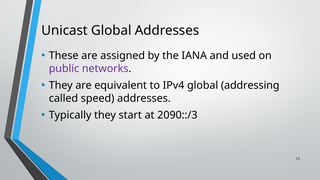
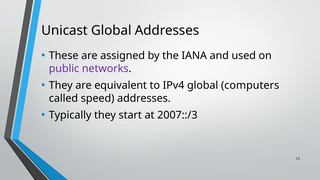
addressing: addressing -> computers (250, 85)
2090::/3: 2090::/3 -> 2007::/3 (177, 115)
